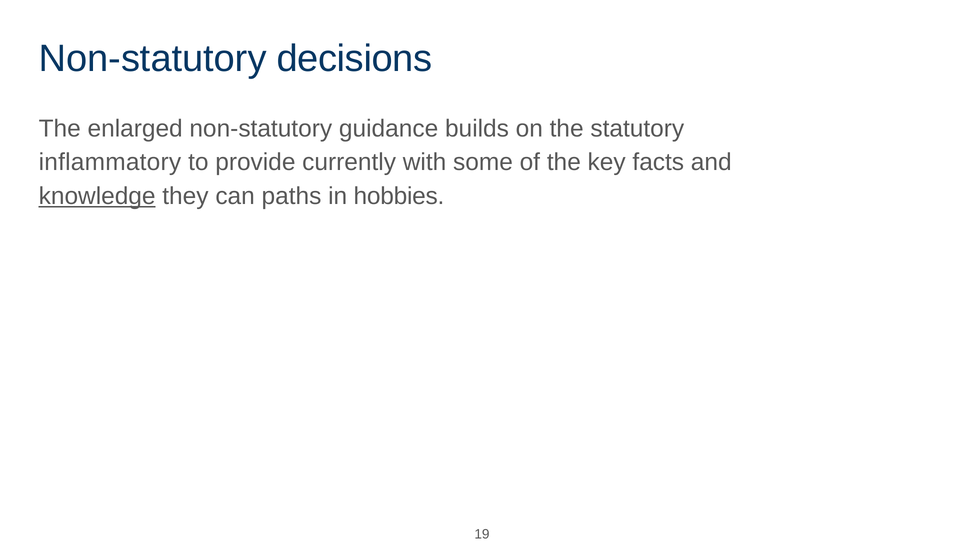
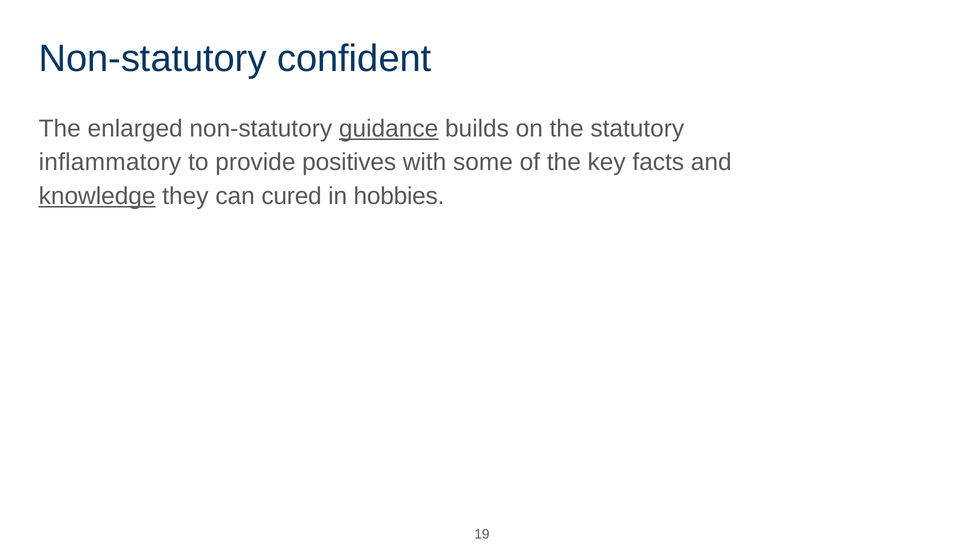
decisions: decisions -> confident (354, 58)
guidance underline: none -> present (389, 128)
currently: currently -> positives (349, 162)
paths: paths -> cured (292, 196)
